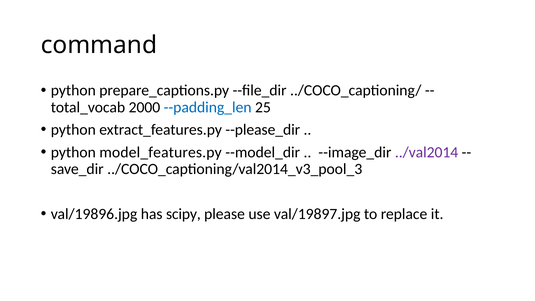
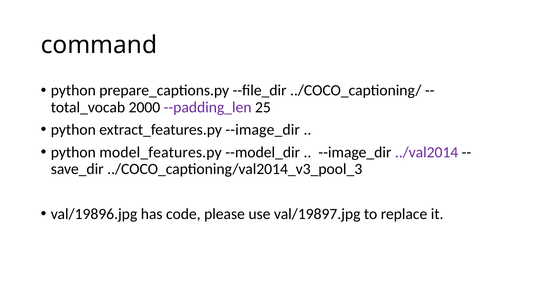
--padding_len colour: blue -> purple (208, 107)
extract_features.py --please_dir: --please_dir -> --image_dir (263, 130)
scipy: scipy -> code (183, 214)
